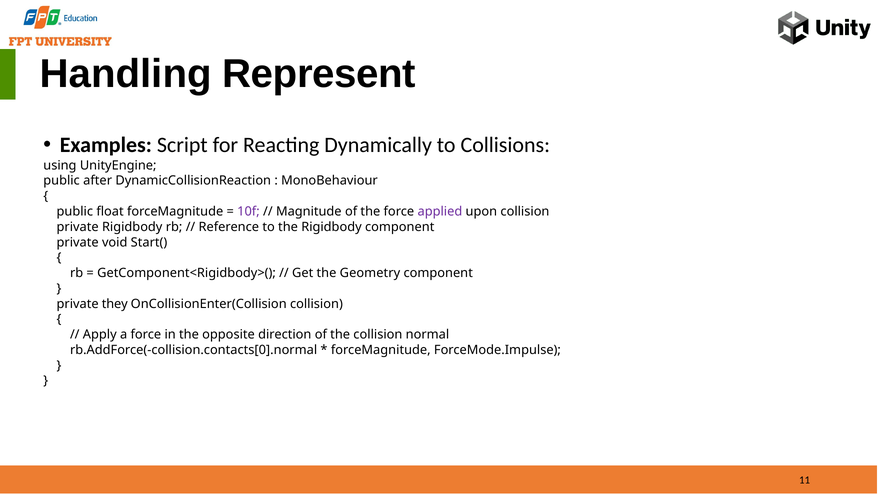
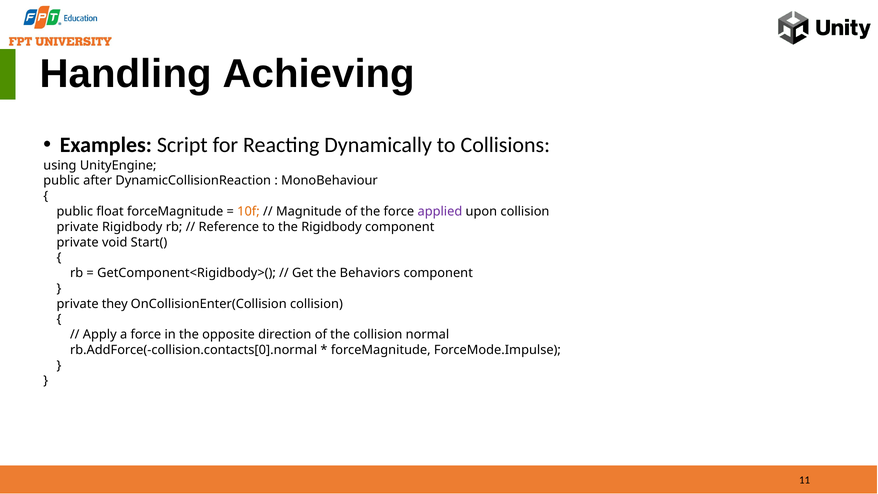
Represent: Represent -> Achieving (319, 74)
10f colour: purple -> orange (248, 211)
Geometry: Geometry -> Behaviors (370, 273)
